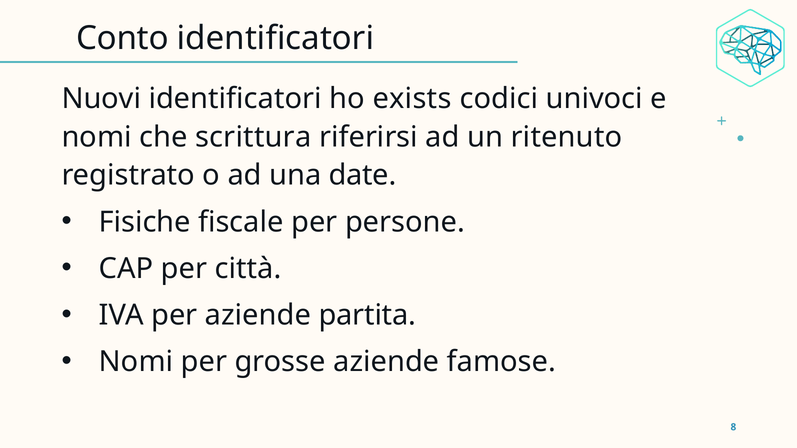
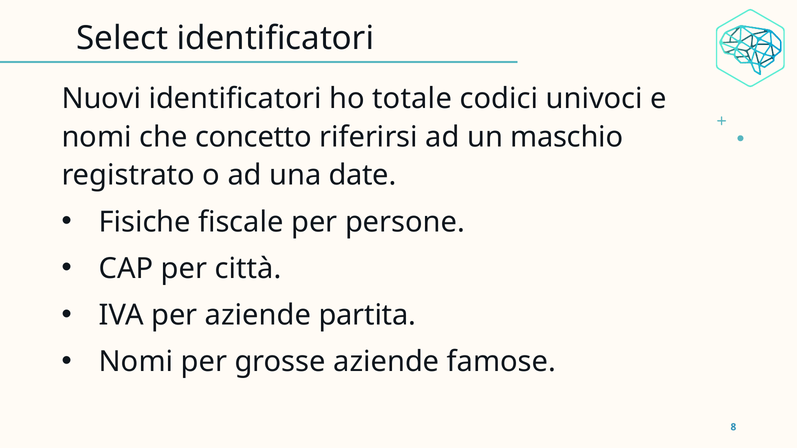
Conto: Conto -> Select (122, 38)
exists: exists -> totale (412, 99)
scrittura: scrittura -> concetto (253, 137)
ritenuto: ritenuto -> maschio (567, 137)
